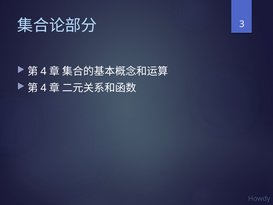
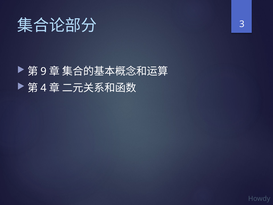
4: 4 -> 9 (44, 71)
